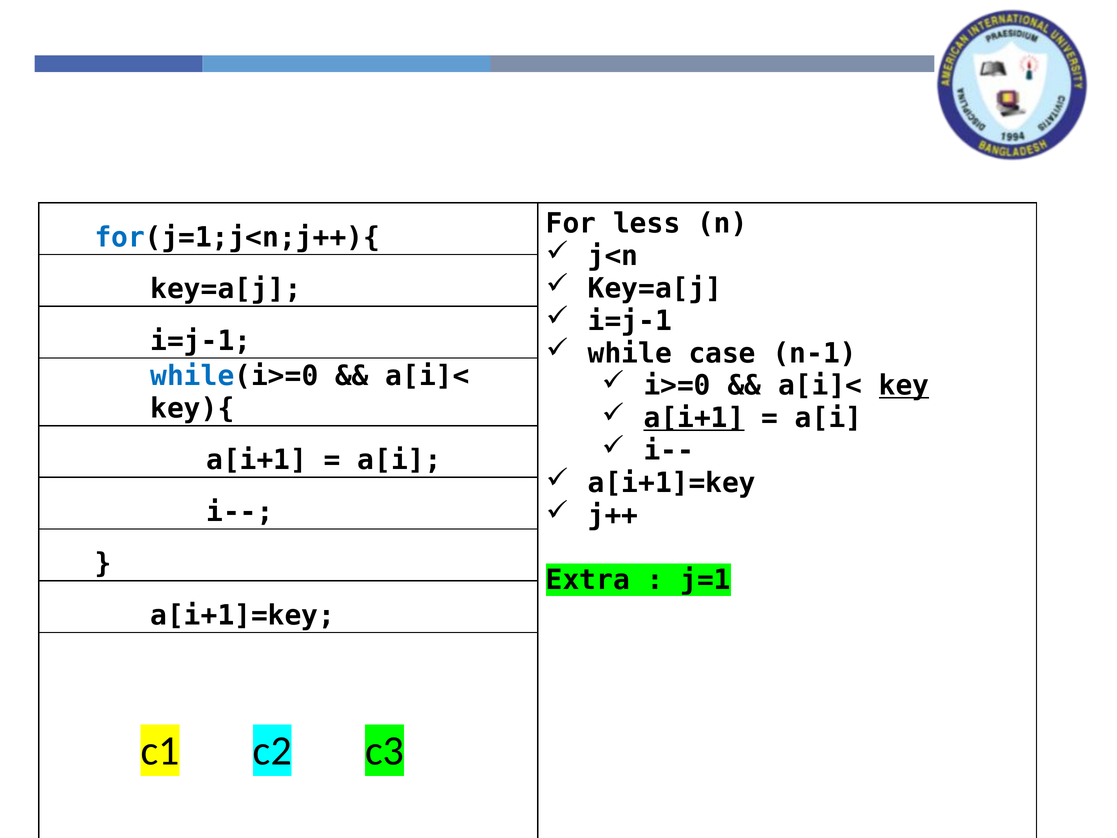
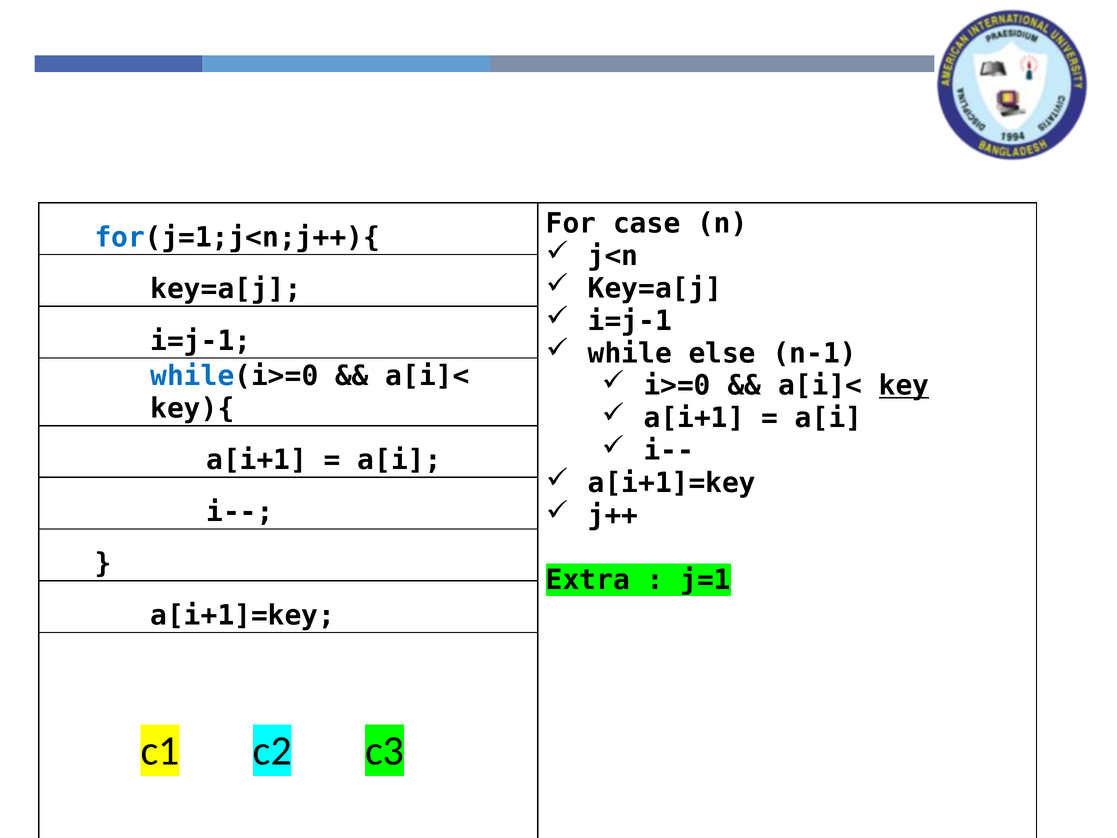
less: less -> case (647, 224)
case: case -> else (722, 353)
a[i+1 underline: present -> none (694, 418)
